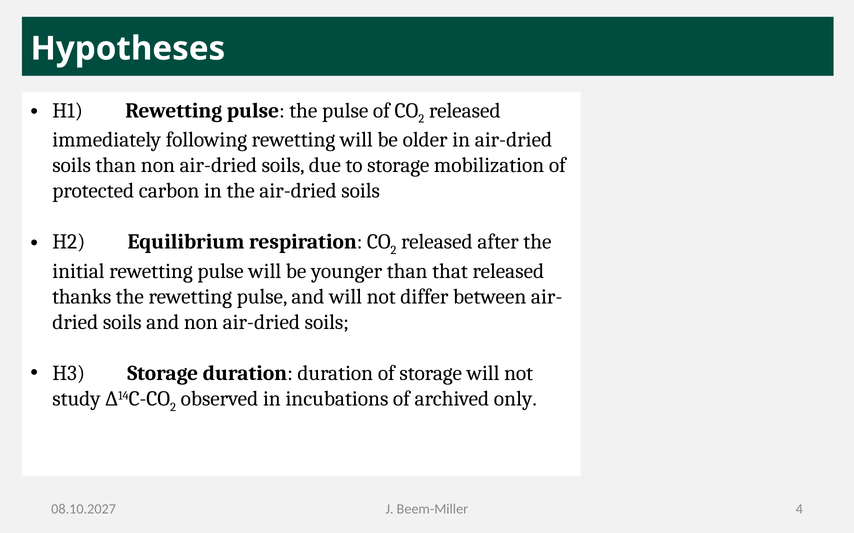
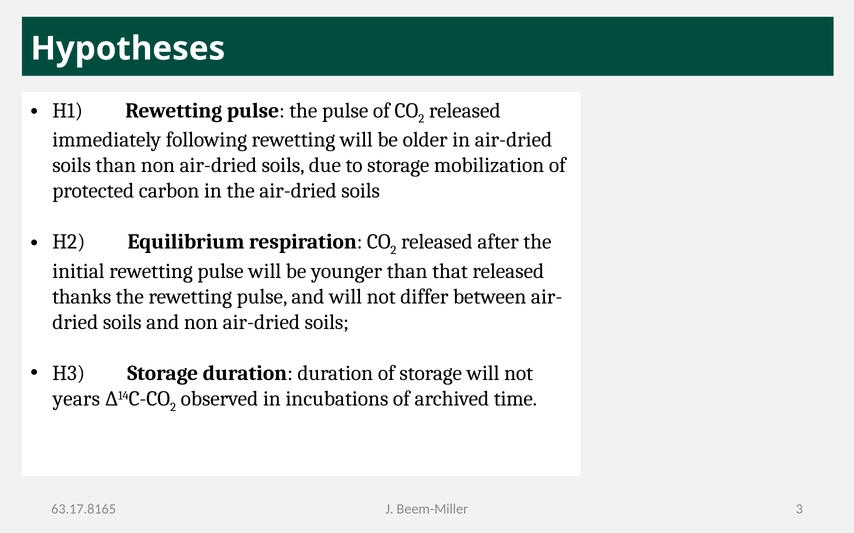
study: study -> years (76, 400)
only: only -> time (515, 400)
4: 4 -> 3 (799, 510)
08.10.2027: 08.10.2027 -> 63.17.8165 (84, 510)
